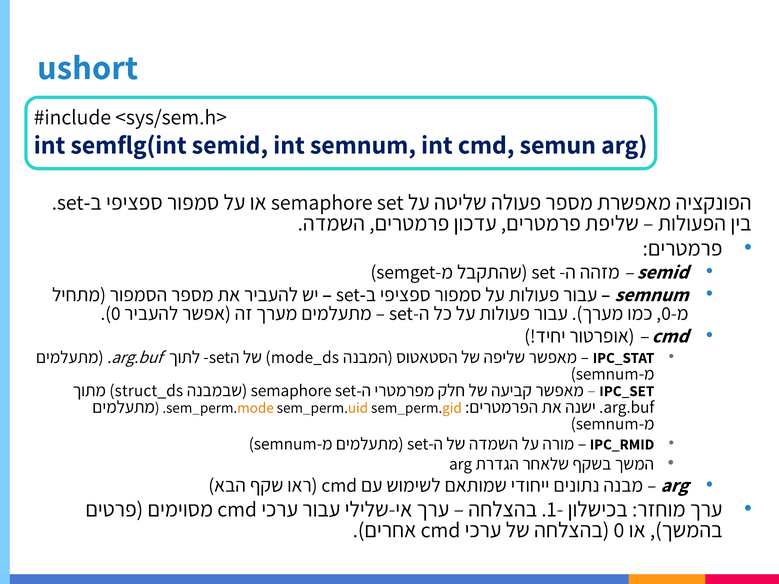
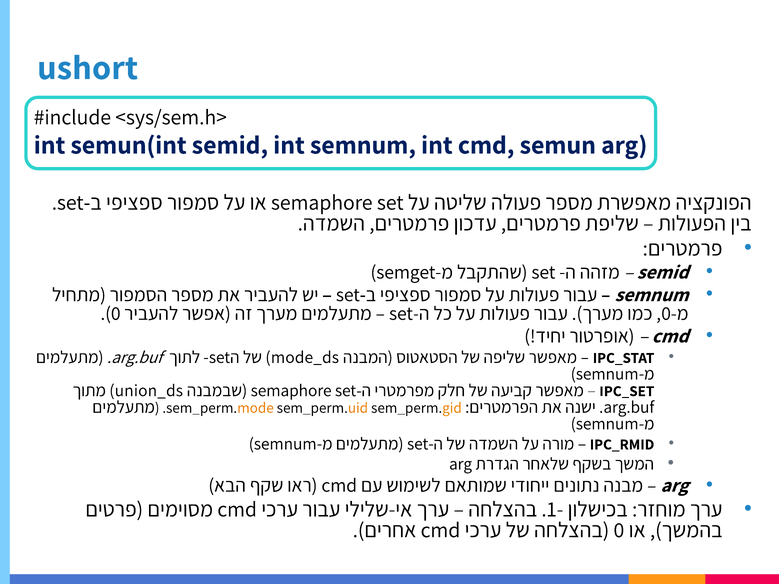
semflg(int: semflg(int -> semun(int (129, 145)
struct_ds: struct_ds -> union_ds (149, 391)
